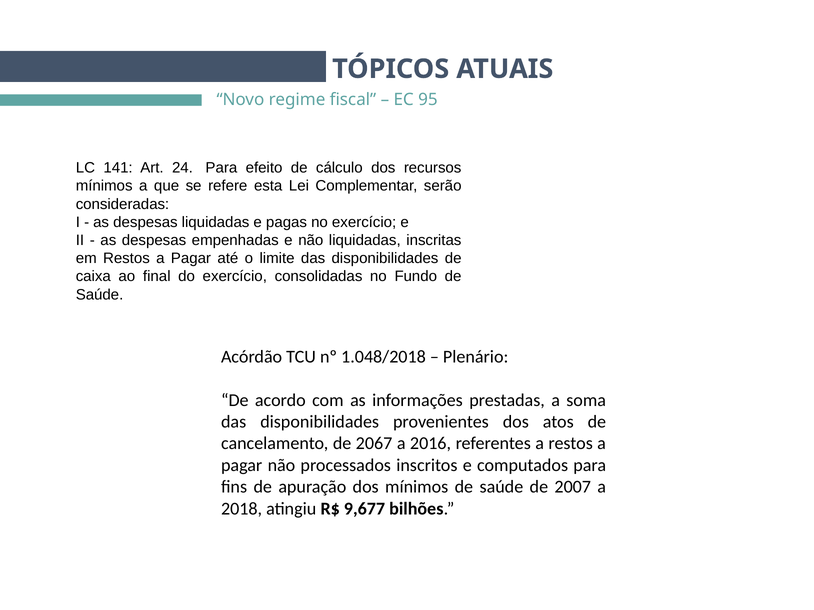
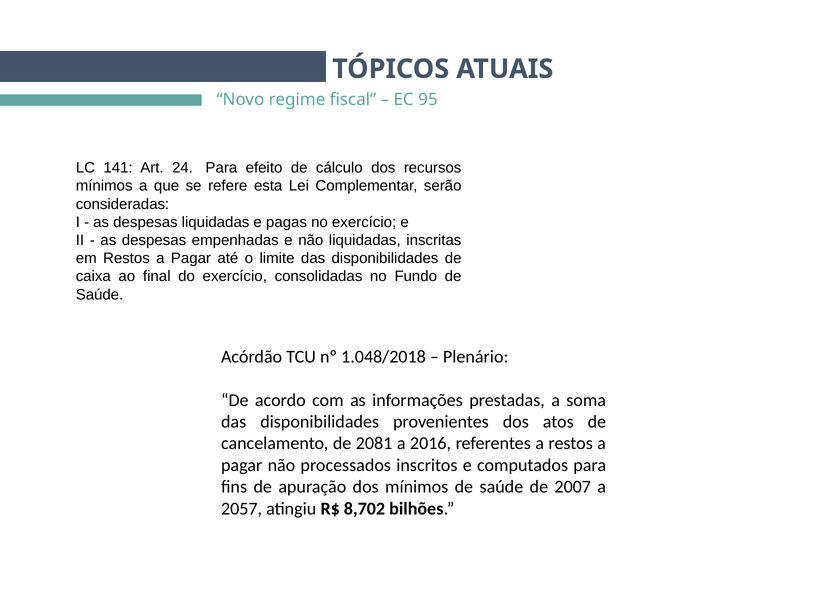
2067: 2067 -> 2081 (374, 444)
2018: 2018 -> 2057 (242, 509)
9,677: 9,677 -> 8,702 (364, 509)
